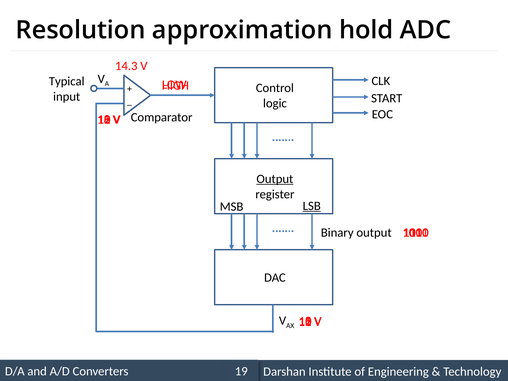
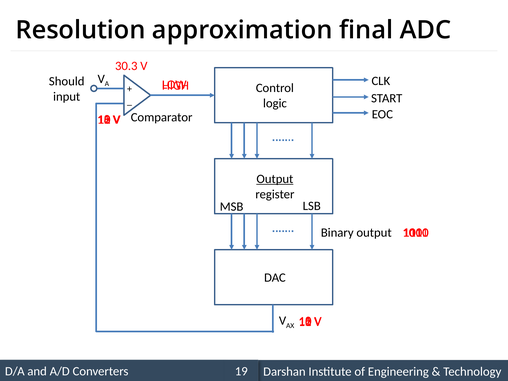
hold: hold -> final (366, 30)
14.3: 14.3 -> 30.3 (126, 66)
Typical: Typical -> Should (67, 81)
LSB underline: present -> none (312, 206)
